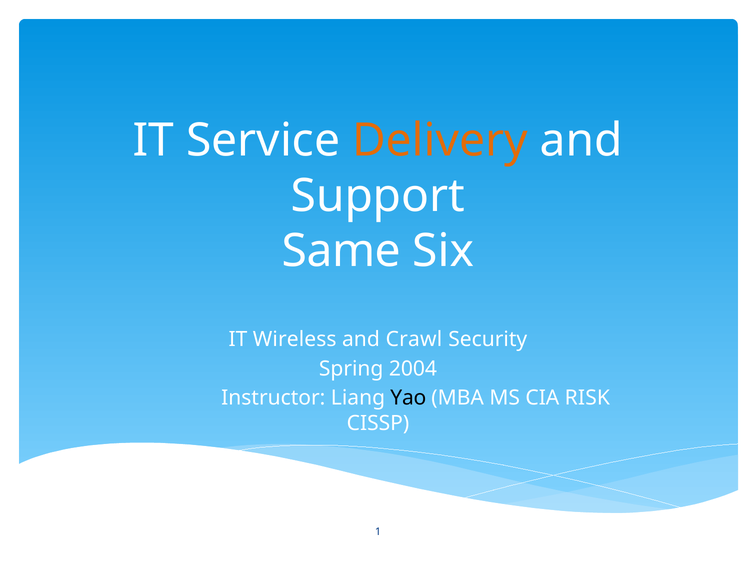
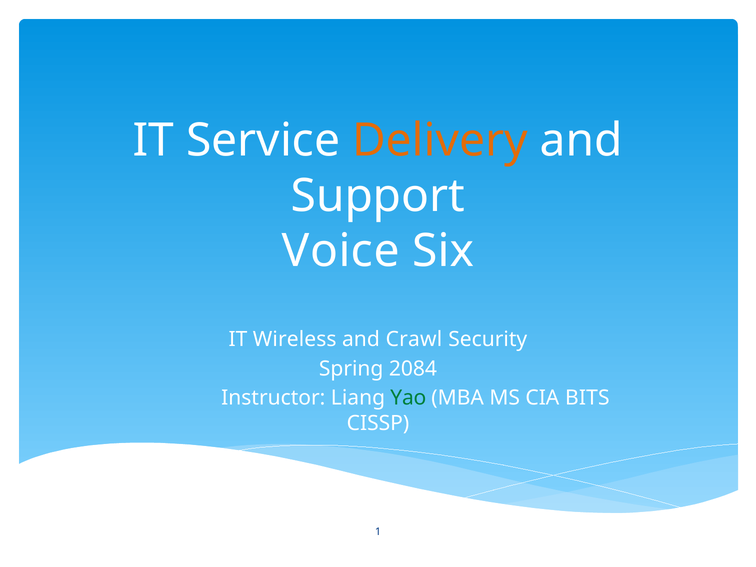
Same: Same -> Voice (341, 251)
2004: 2004 -> 2084 (413, 369)
Yao colour: black -> green (408, 398)
RISK: RISK -> BITS (587, 398)
